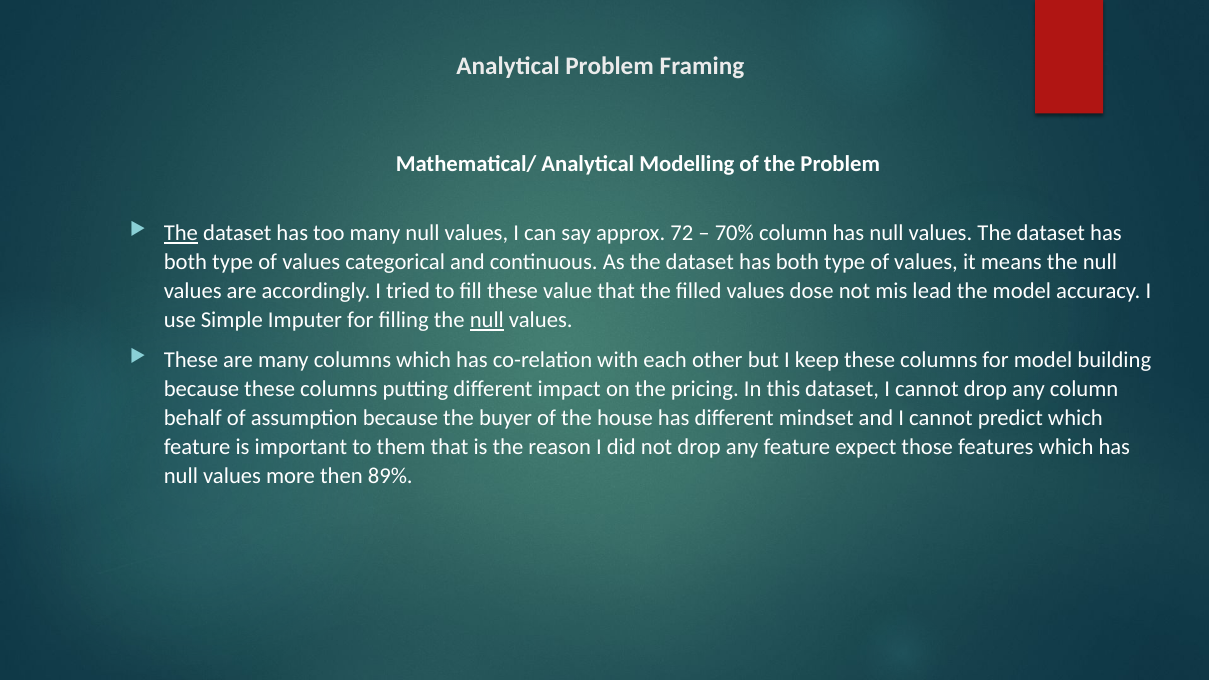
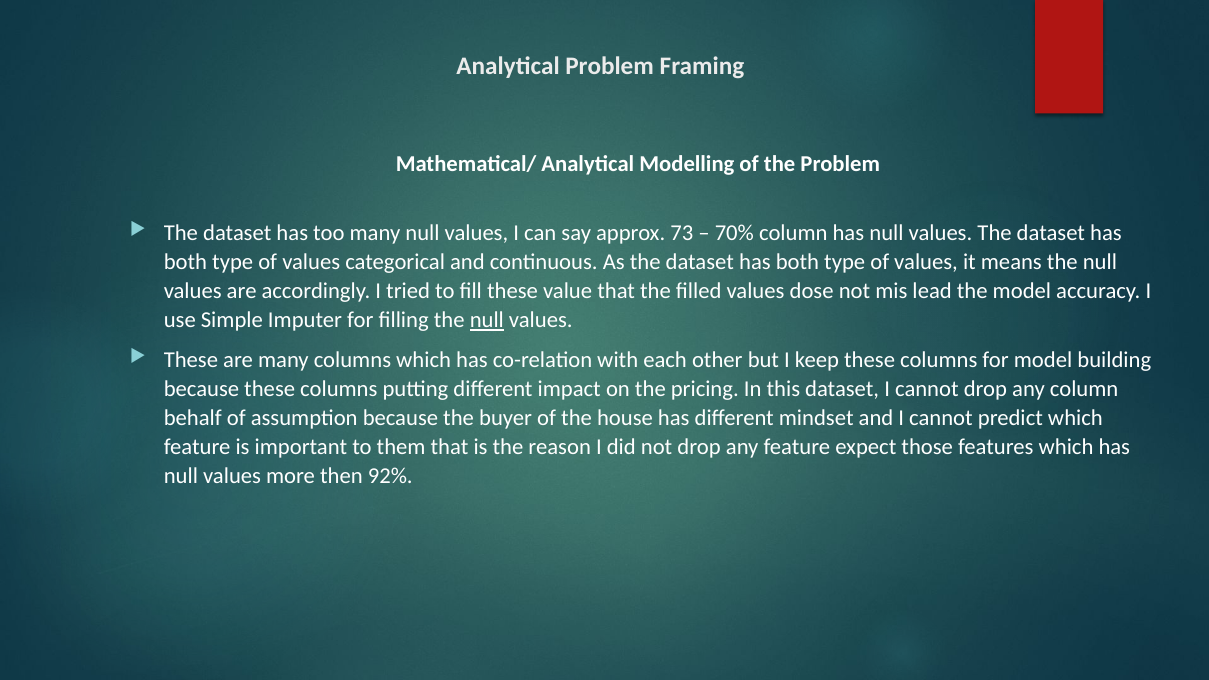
The underline: present -> none (181, 233)
72: 72 -> 73 (682, 233)
89%: 89% -> 92% (390, 476)
